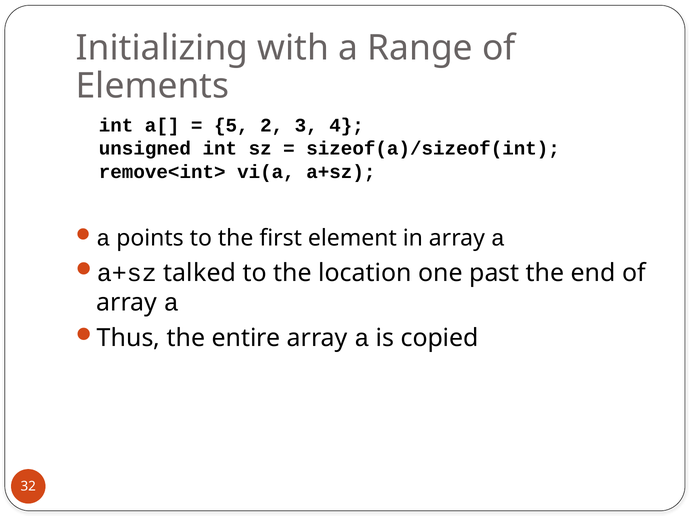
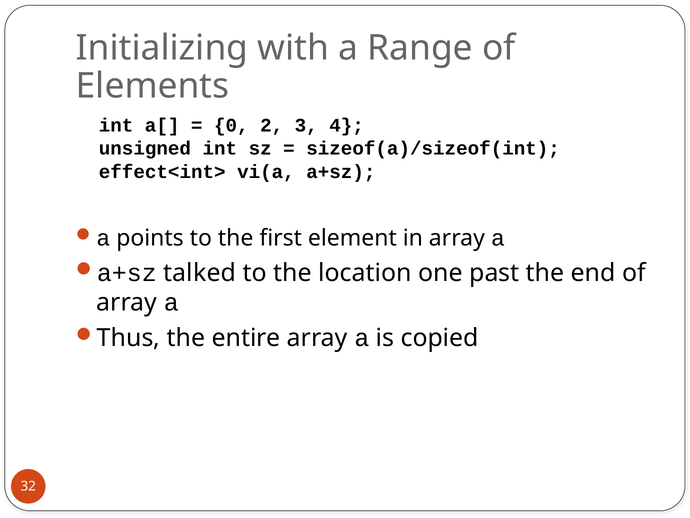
5: 5 -> 0 (231, 126)
remove<int>: remove<int> -> effect<int> (162, 172)
